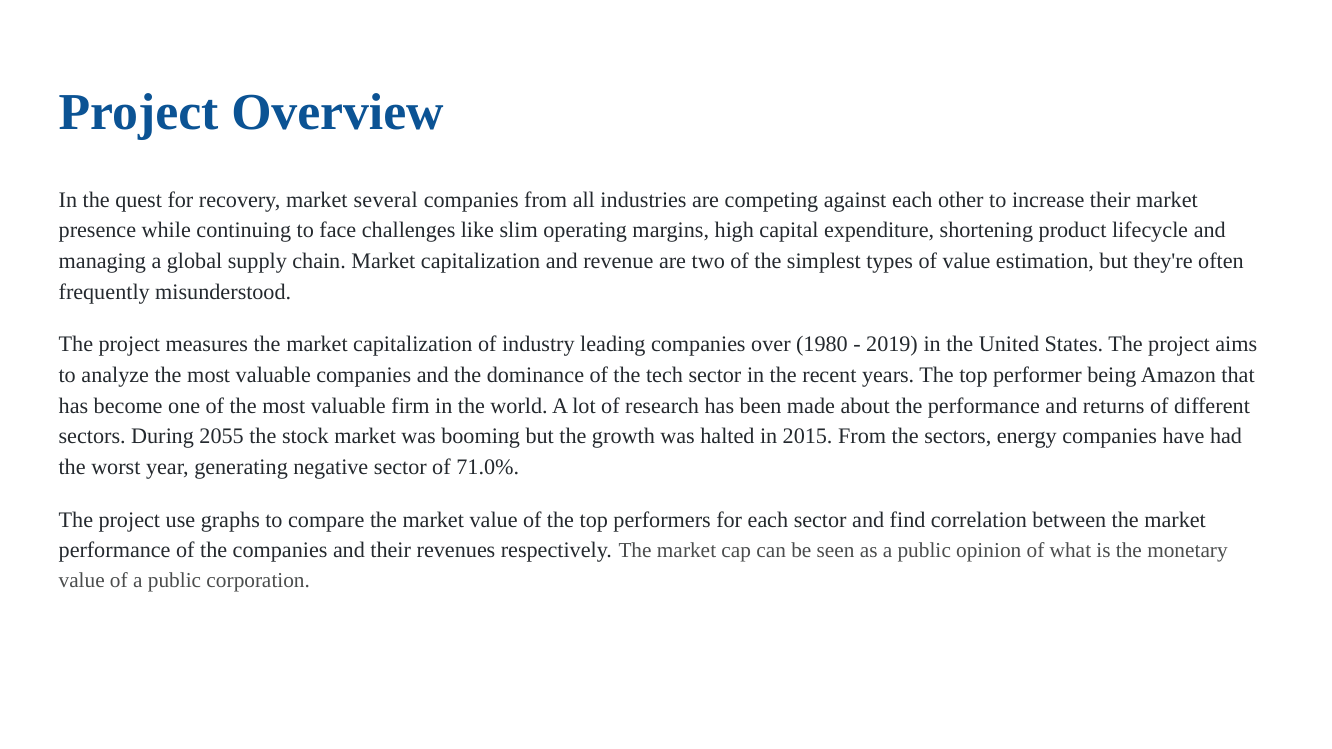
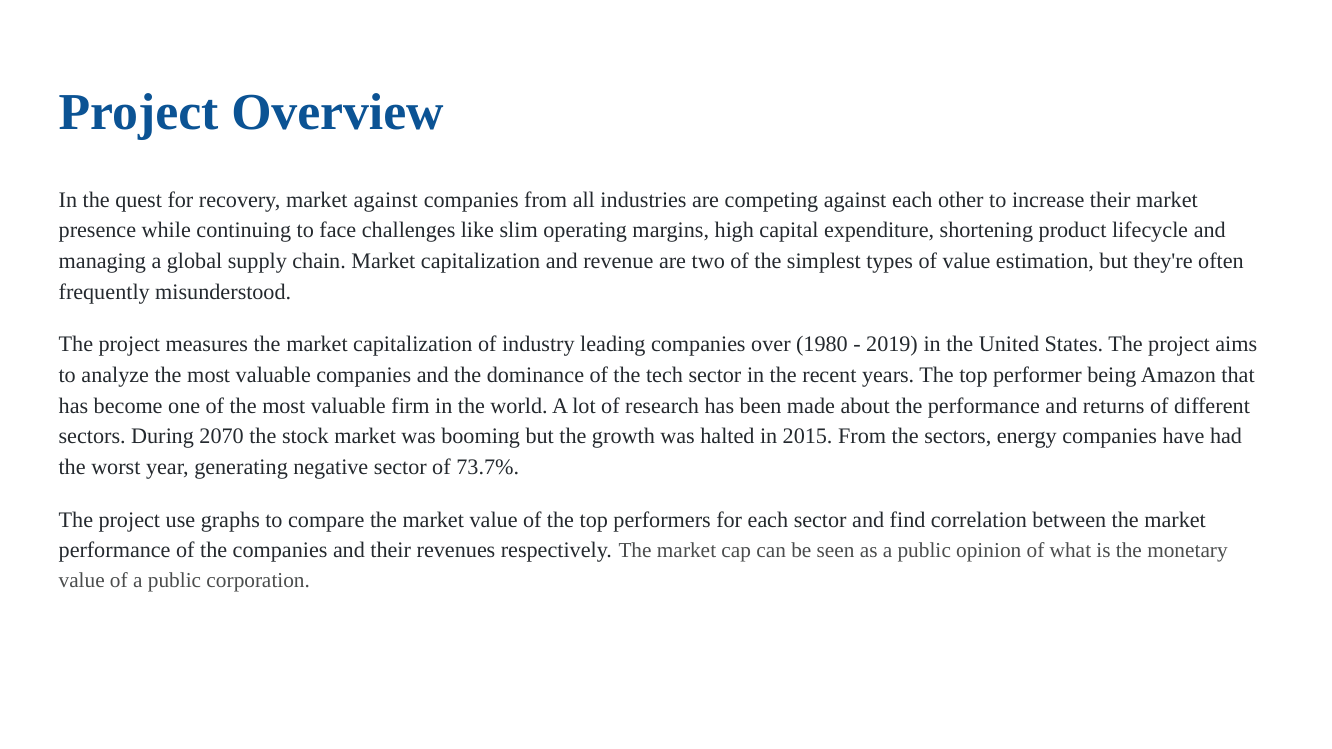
market several: several -> against (386, 200)
2055: 2055 -> 2070 (222, 437)
71.0%: 71.0% -> 73.7% (488, 467)
